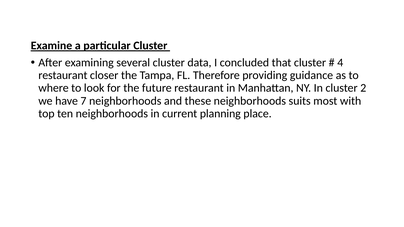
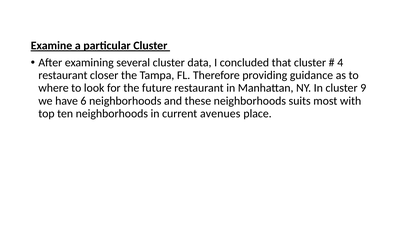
2: 2 -> 9 (363, 88)
7: 7 -> 6 (83, 101)
planning: planning -> avenues (220, 114)
